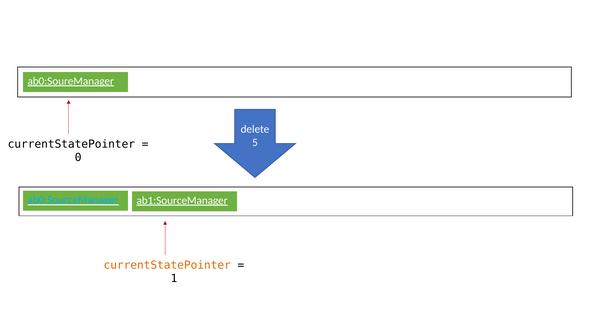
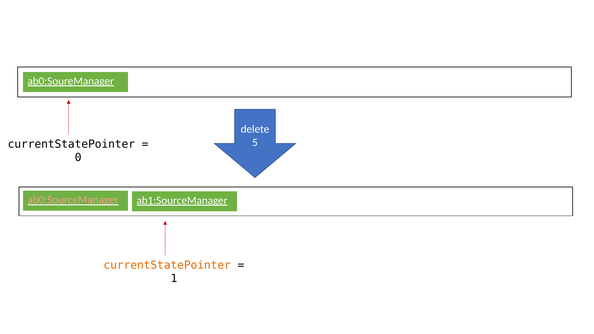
ab0:SourceManager colour: light blue -> pink (73, 200)
